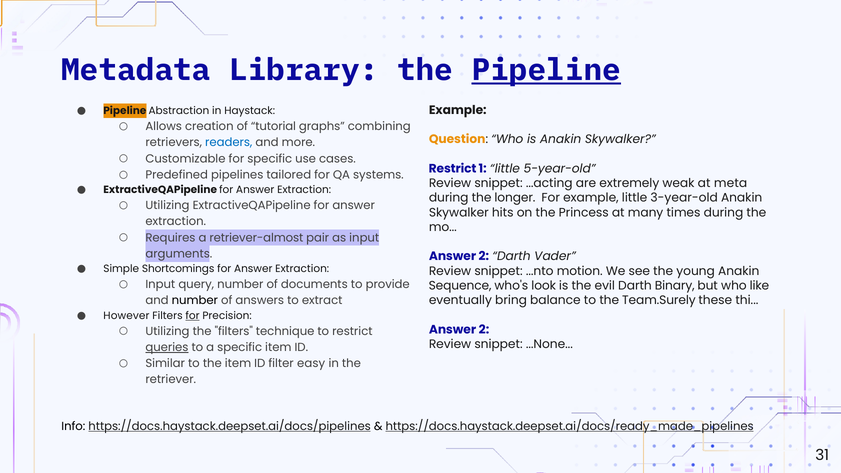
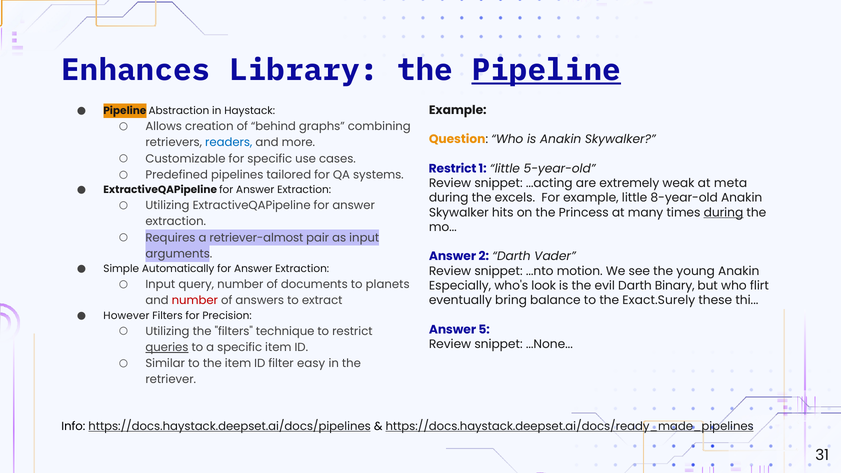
Metadata: Metadata -> Enhances (136, 70)
tutorial: tutorial -> behind (273, 126)
longer: longer -> excels (515, 198)
3-year-old: 3-year-old -> 8-year-old (684, 198)
during underline: none -> present (723, 213)
Shortcomings: Shortcomings -> Automatically (178, 269)
provide: provide -> planets (388, 285)
Sequence: Sequence -> Especially (460, 286)
like: like -> flirt (759, 286)
Team.Surely: Team.Surely -> Exact.Surely (659, 300)
number colour: black -> red (195, 301)
for underline: present -> none (193, 316)
2: 2 -> 5 (484, 330)
